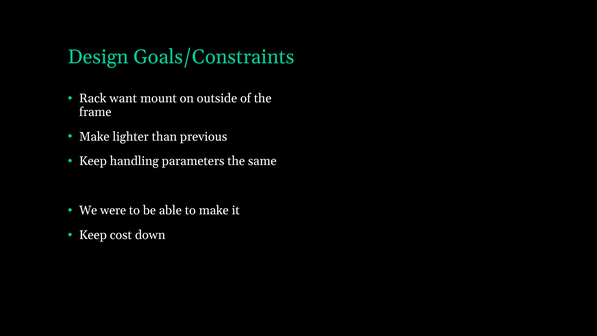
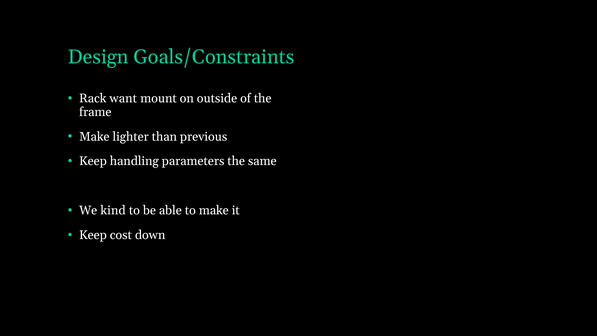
were: were -> kind (113, 210)
